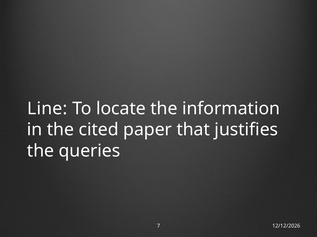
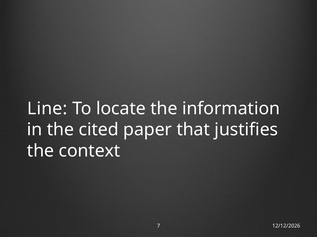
queries: queries -> context (89, 151)
